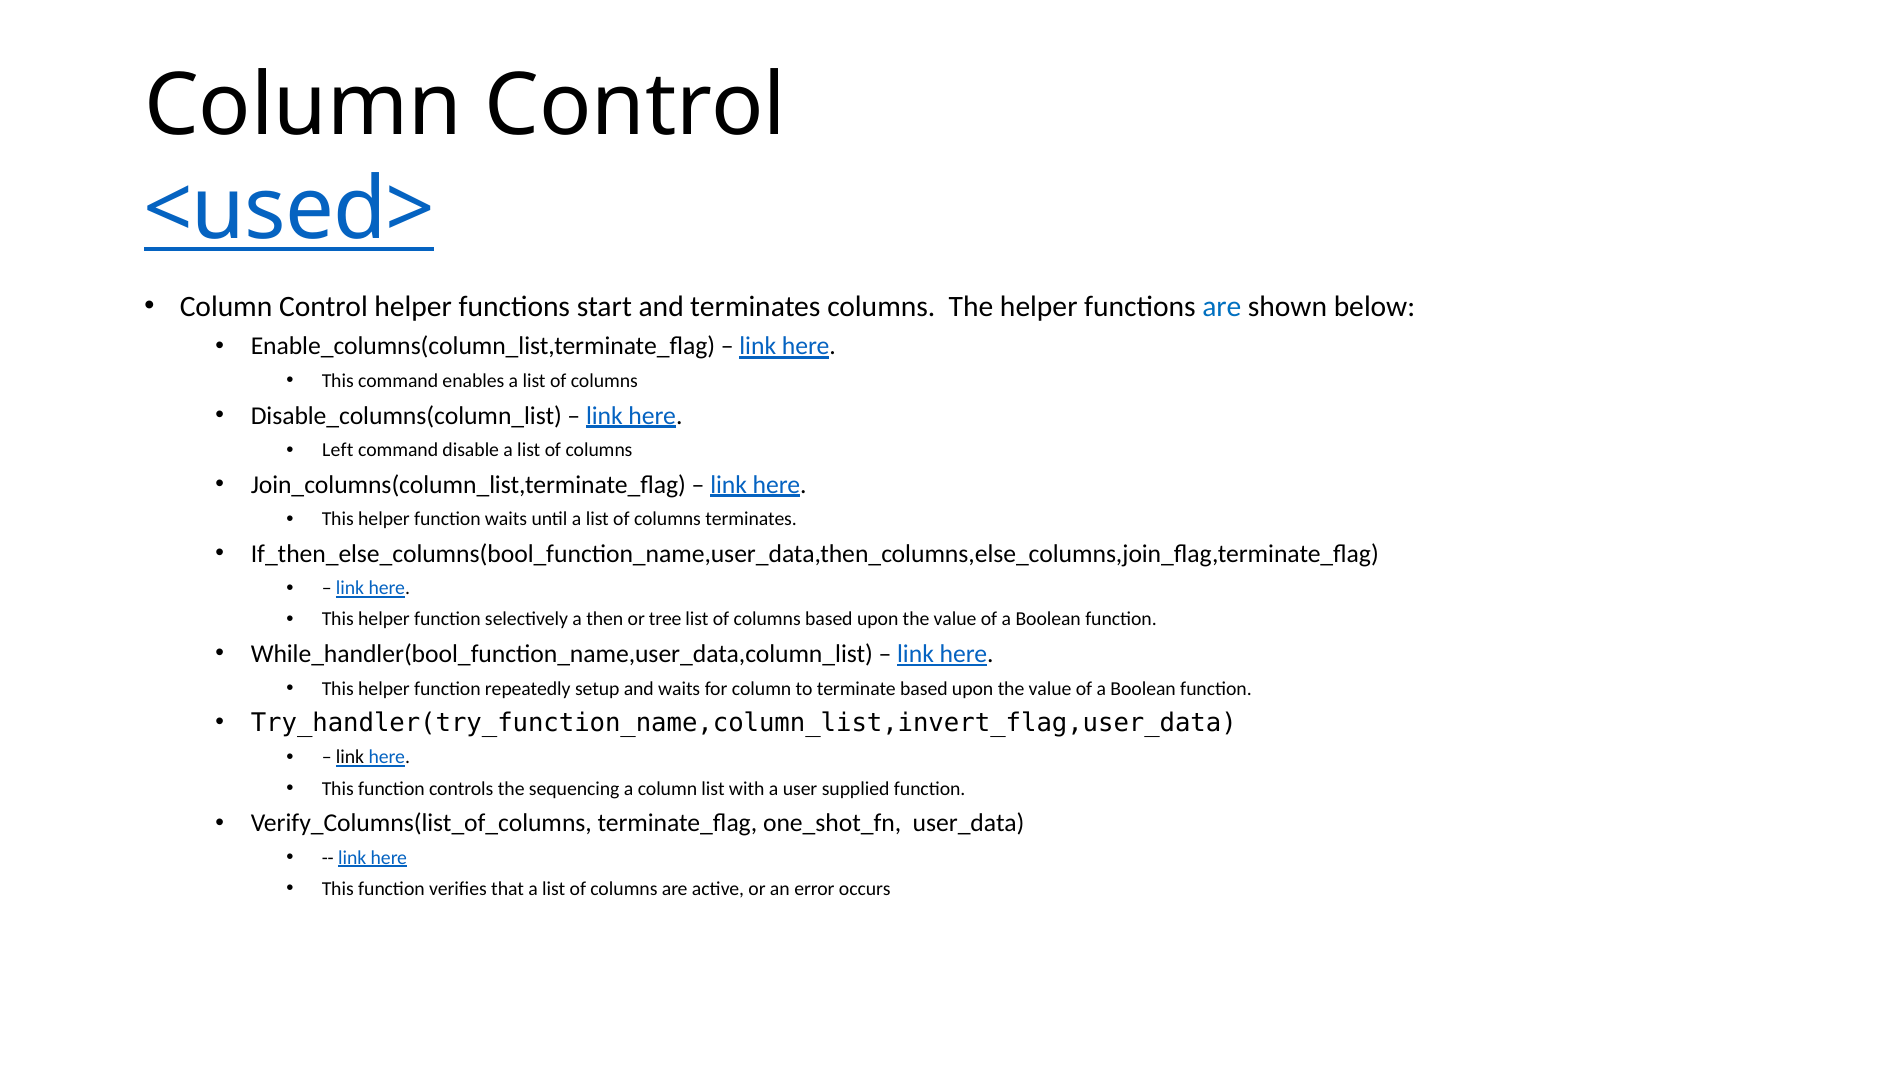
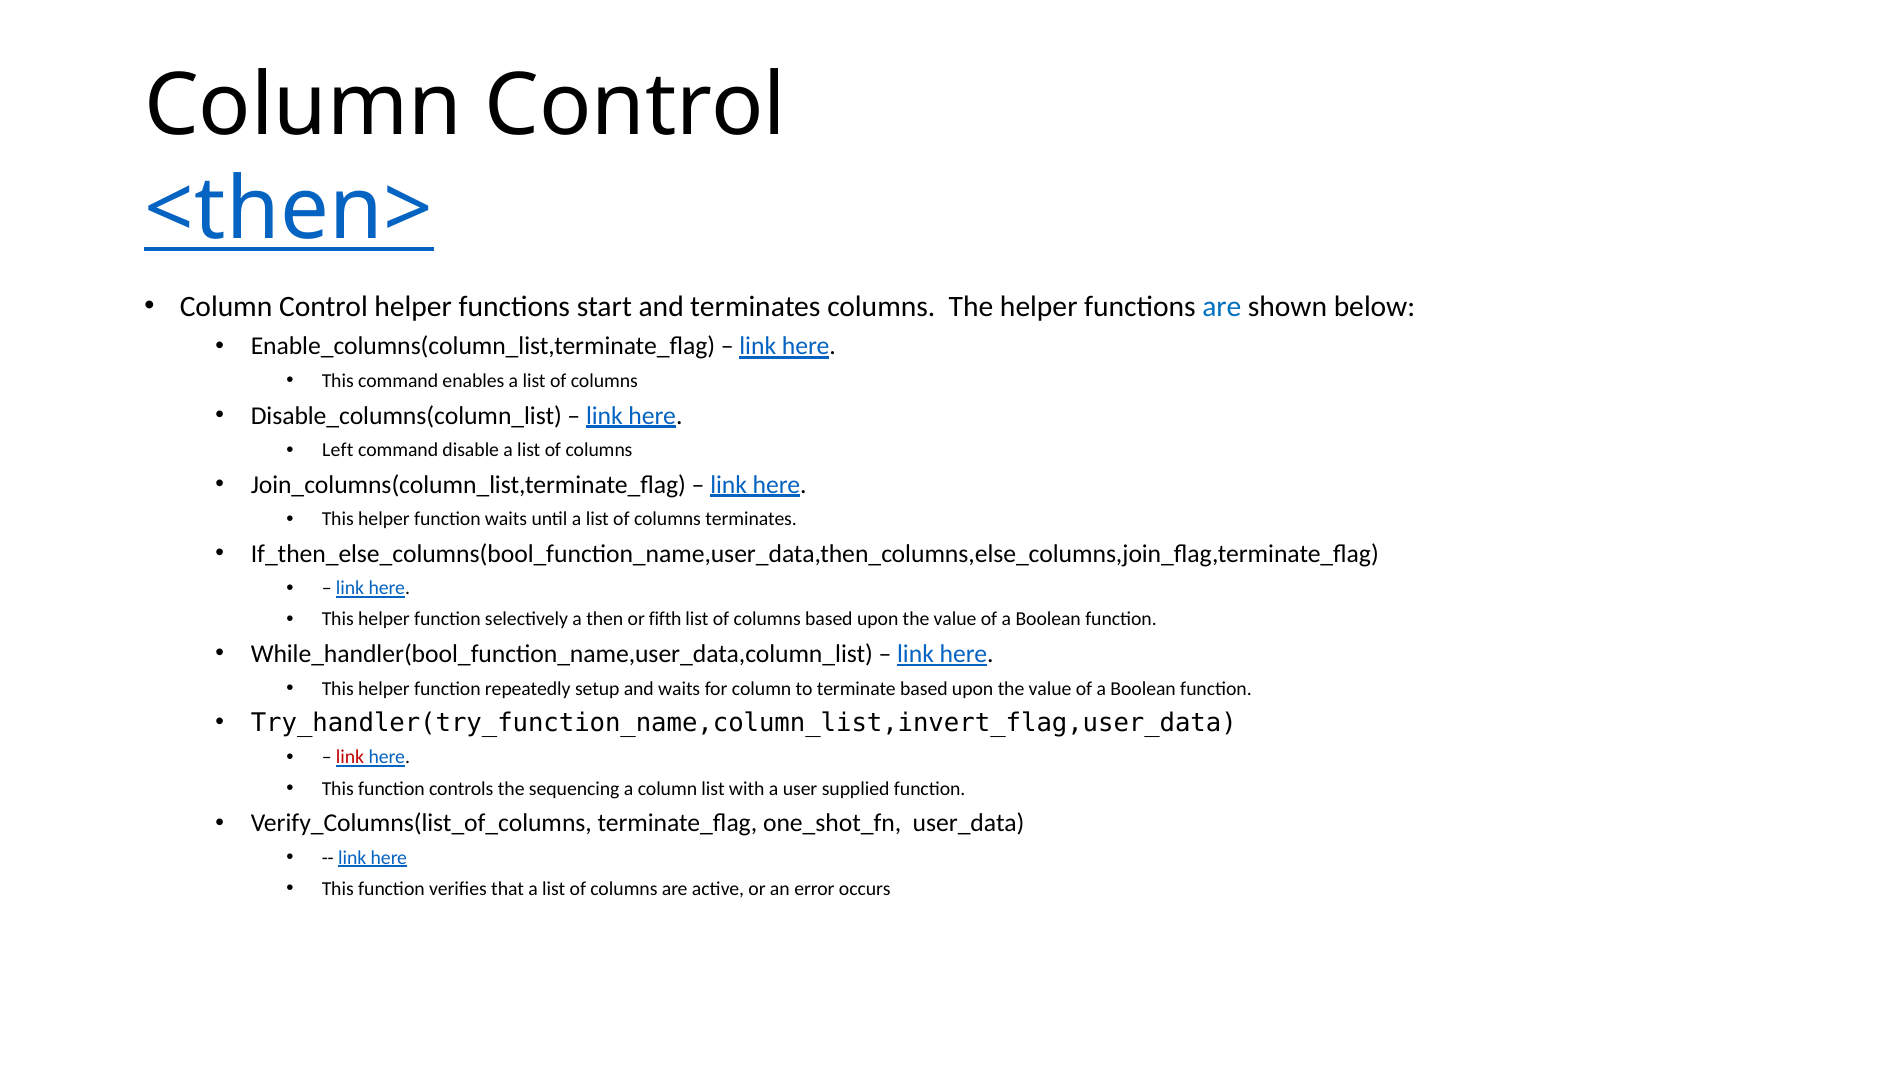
<used>: <used> -> <then> (289, 210)
tree: tree -> fifth (665, 619)
link colour: black -> red (350, 757)
